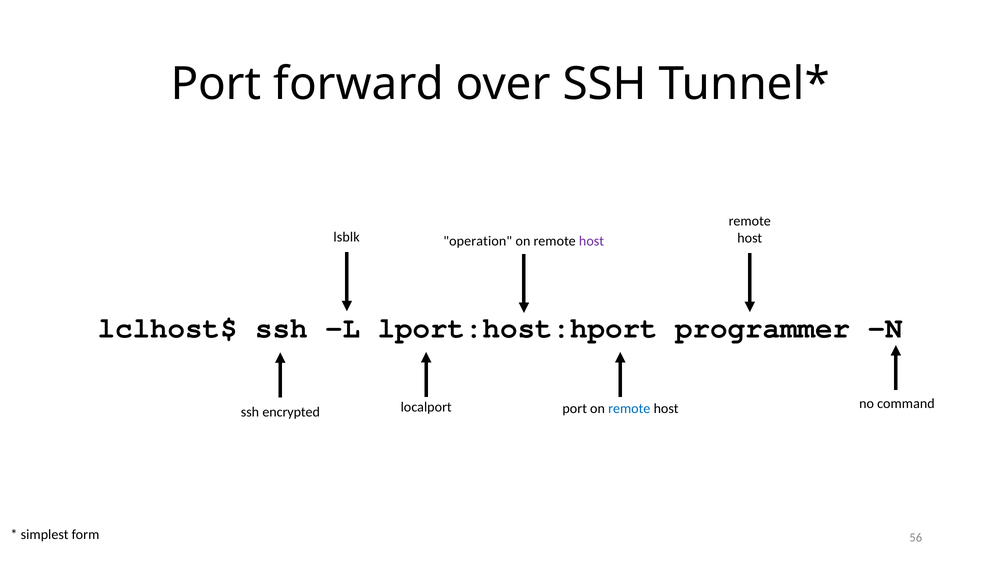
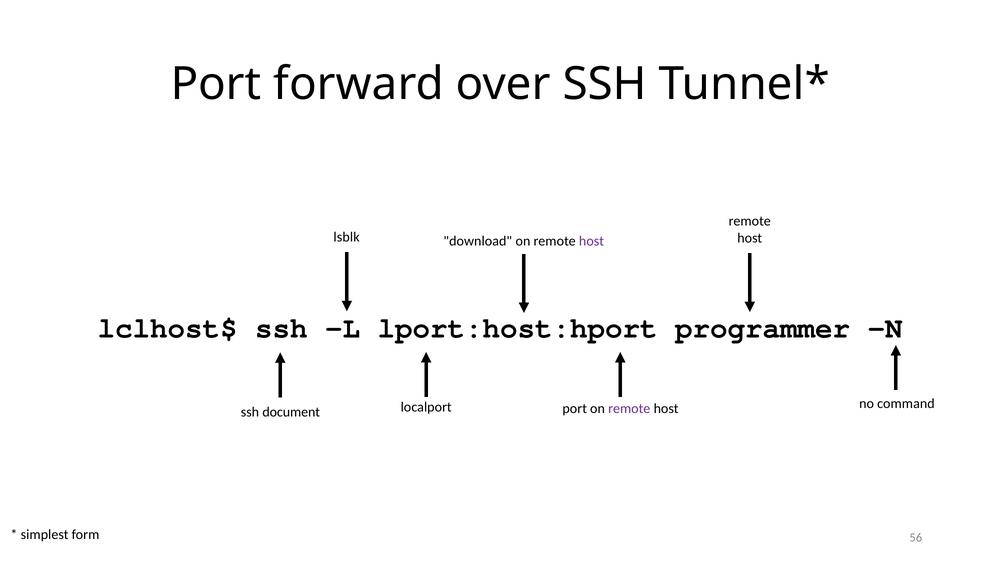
operation: operation -> download (478, 241)
remote colour: blue -> purple (629, 409)
encrypted: encrypted -> document (291, 412)
